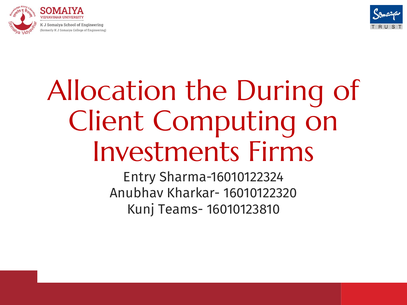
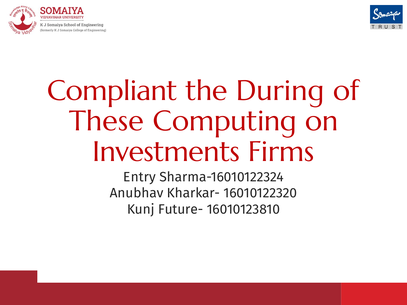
Allocation: Allocation -> Compliant (112, 91)
Client: Client -> These (106, 121)
Teams-: Teams- -> Future- (181, 210)
